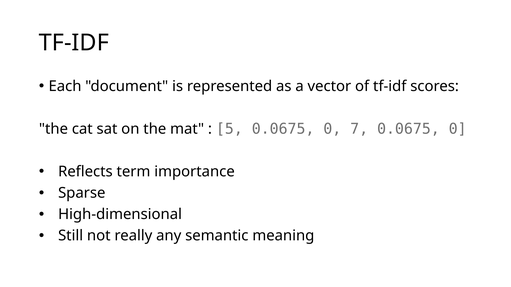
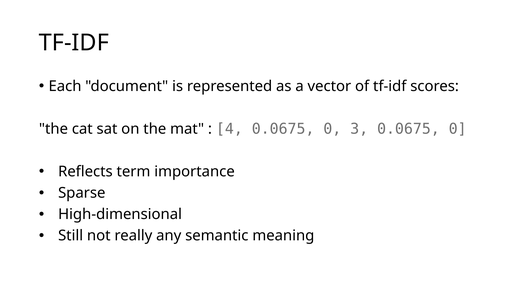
5: 5 -> 4 (229, 129)
7: 7 -> 3 (359, 129)
